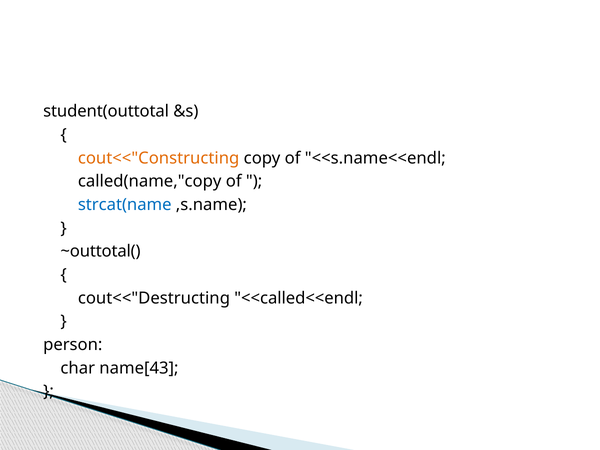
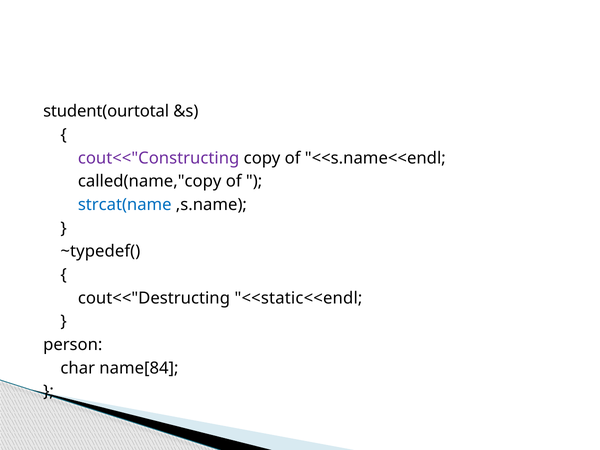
student(outtotal: student(outtotal -> student(ourtotal (106, 111)
cout<<"Constructing colour: orange -> purple (159, 158)
~outtotal(: ~outtotal( -> ~typedef( (100, 251)
<<called<<endl: <<called<<endl -> <<static<<endl (298, 298)
name[43: name[43 -> name[84 (139, 368)
